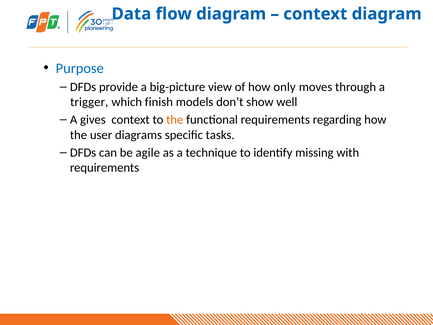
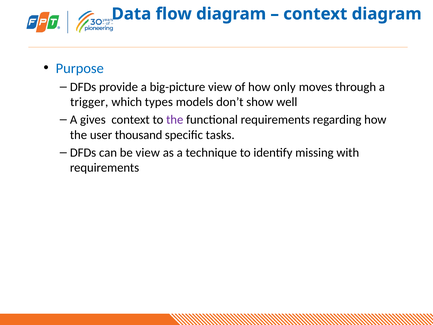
finish: finish -> types (159, 102)
the colour: orange -> purple (175, 120)
diagrams: diagrams -> thousand (139, 135)
be agile: agile -> view (148, 153)
